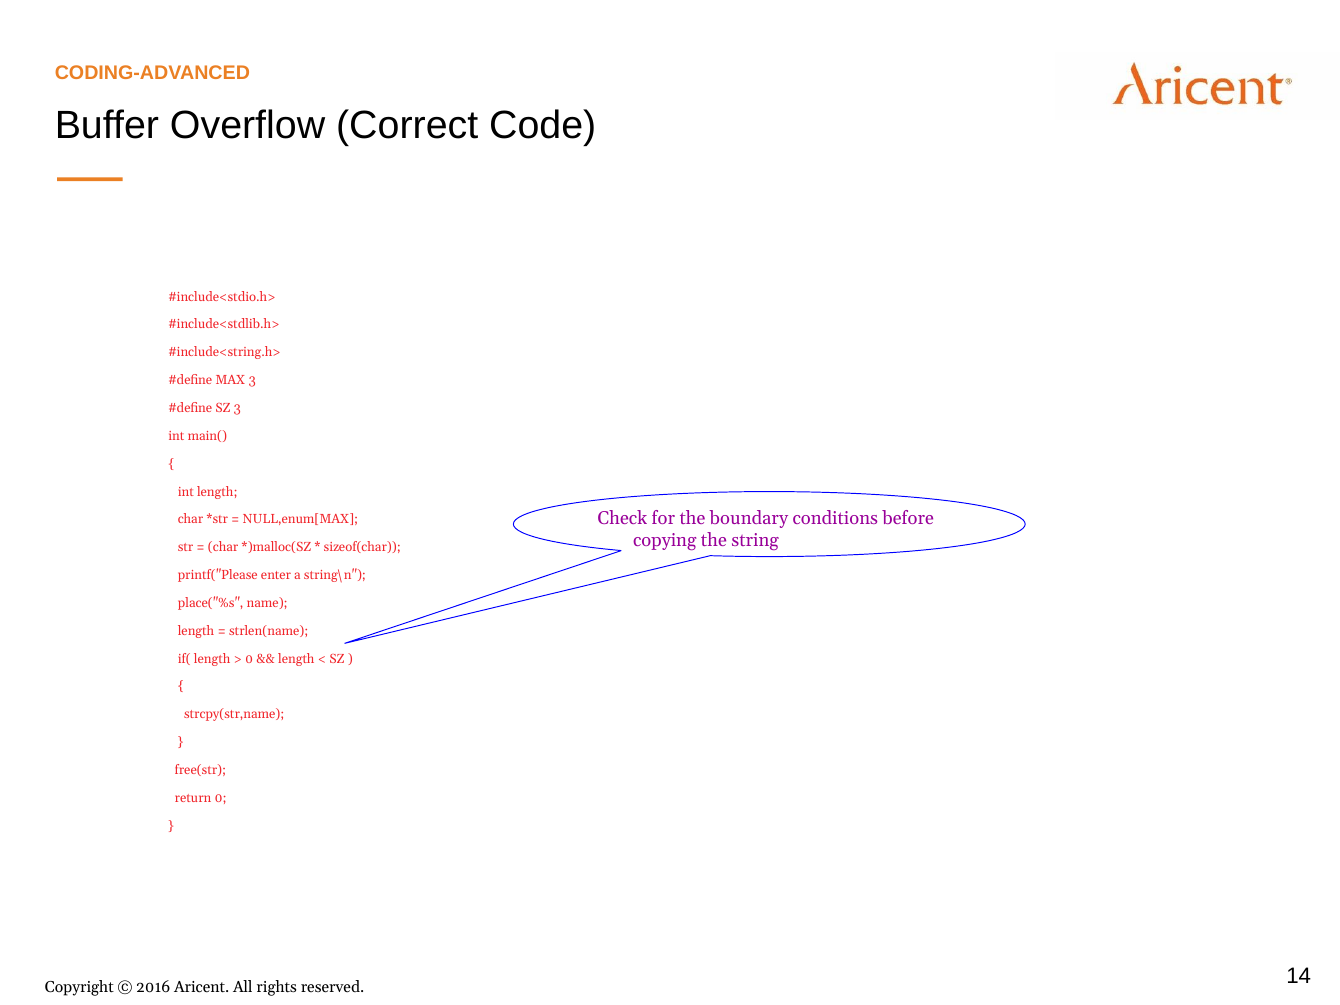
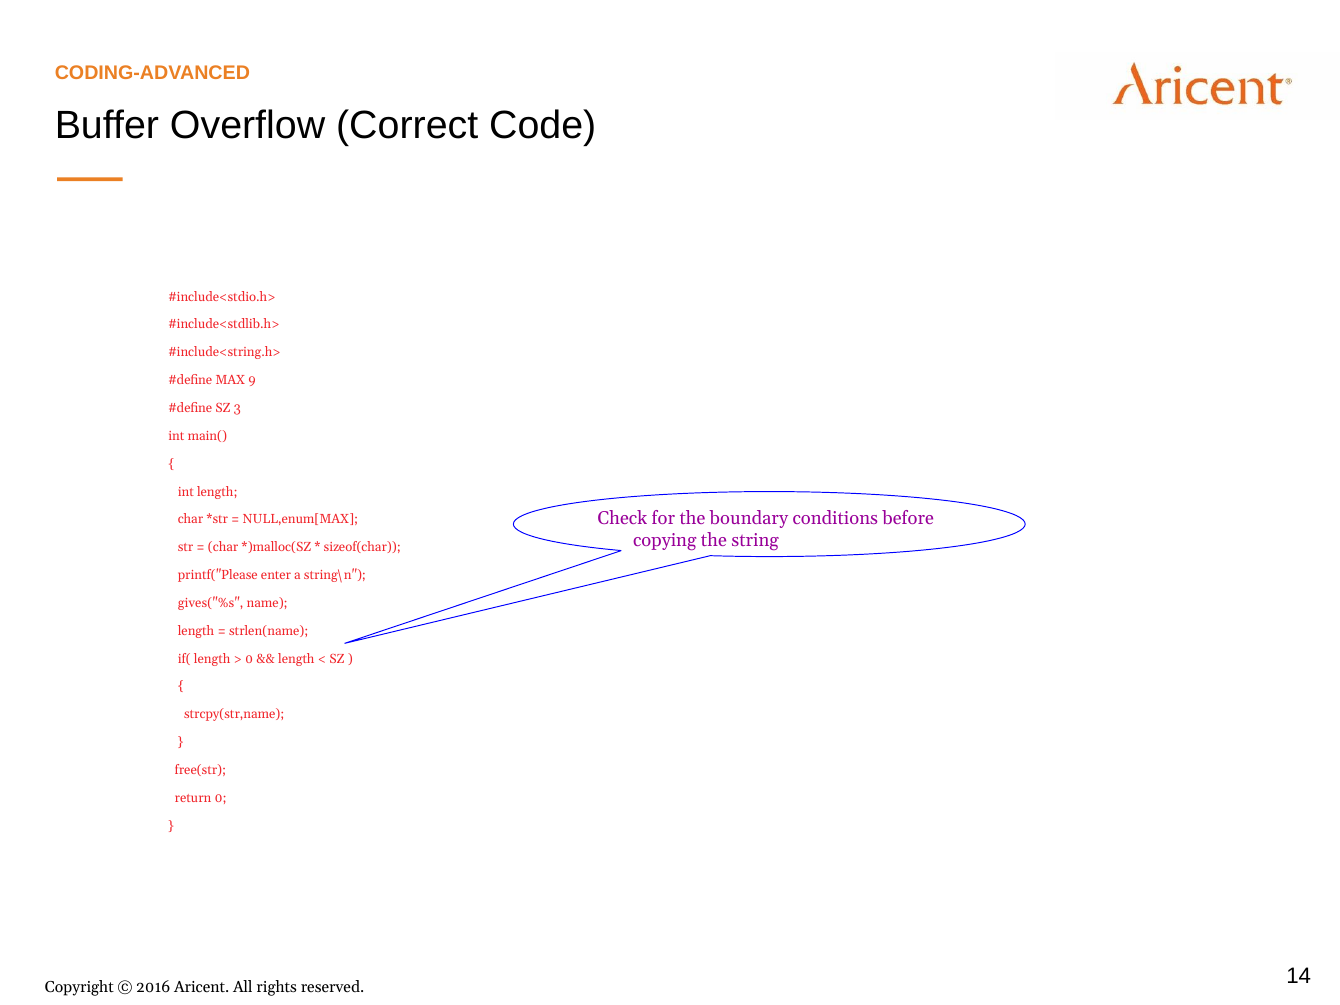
MAX 3: 3 -> 9 (252, 380)
place("%s: place("%s -> gives("%s (211, 603)
